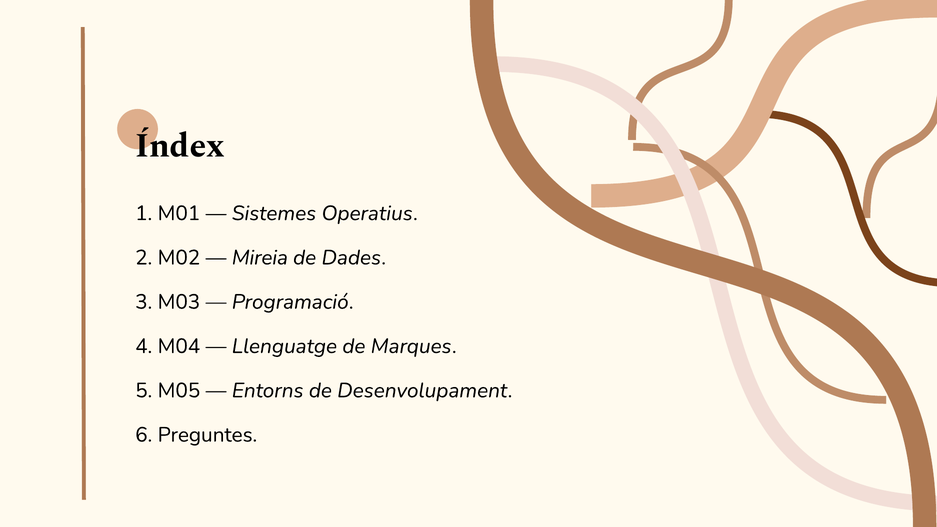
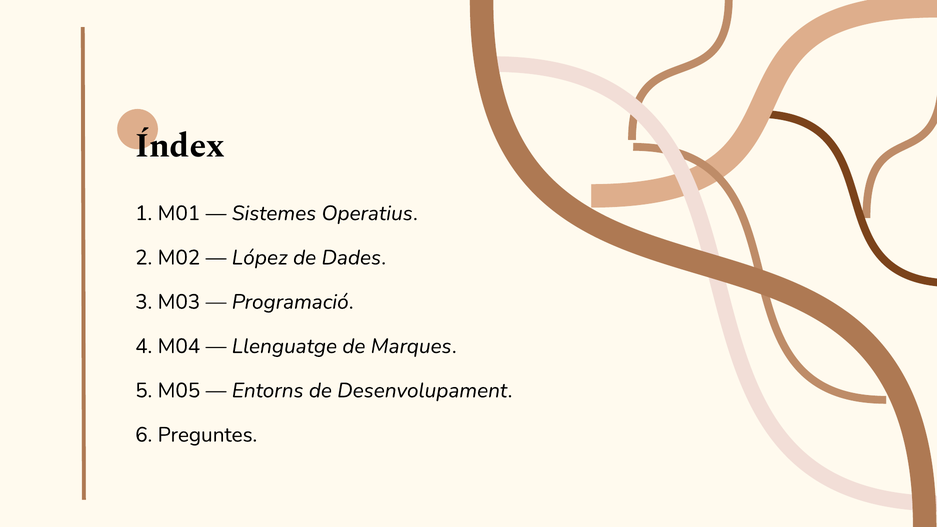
Mireia: Mireia -> López (260, 258)
